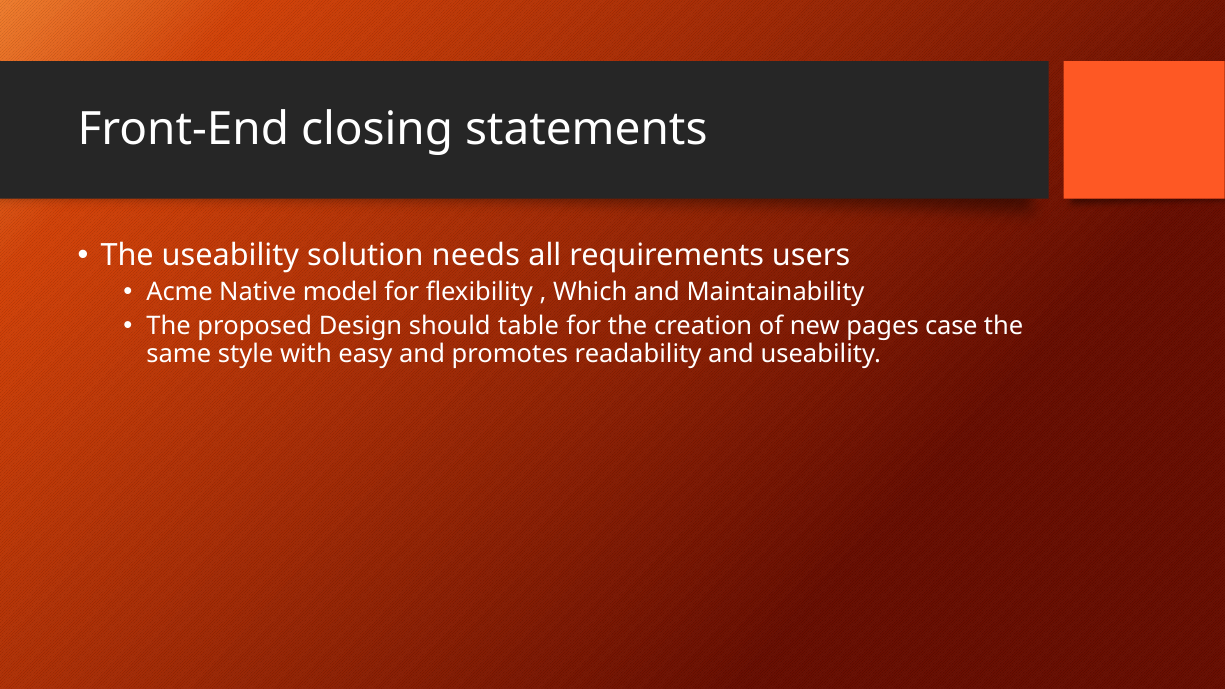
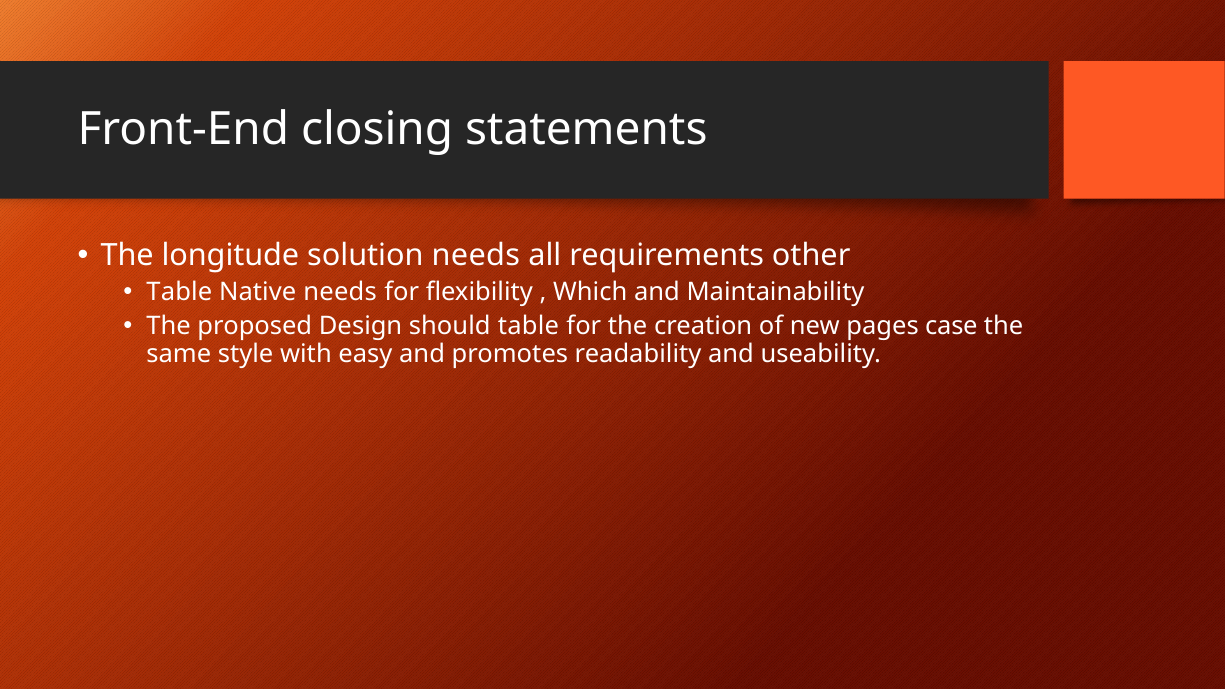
The useability: useability -> longitude (230, 256)
users: users -> other (811, 256)
Acme: Acme -> Table (179, 292)
Native model: model -> needs (340, 292)
